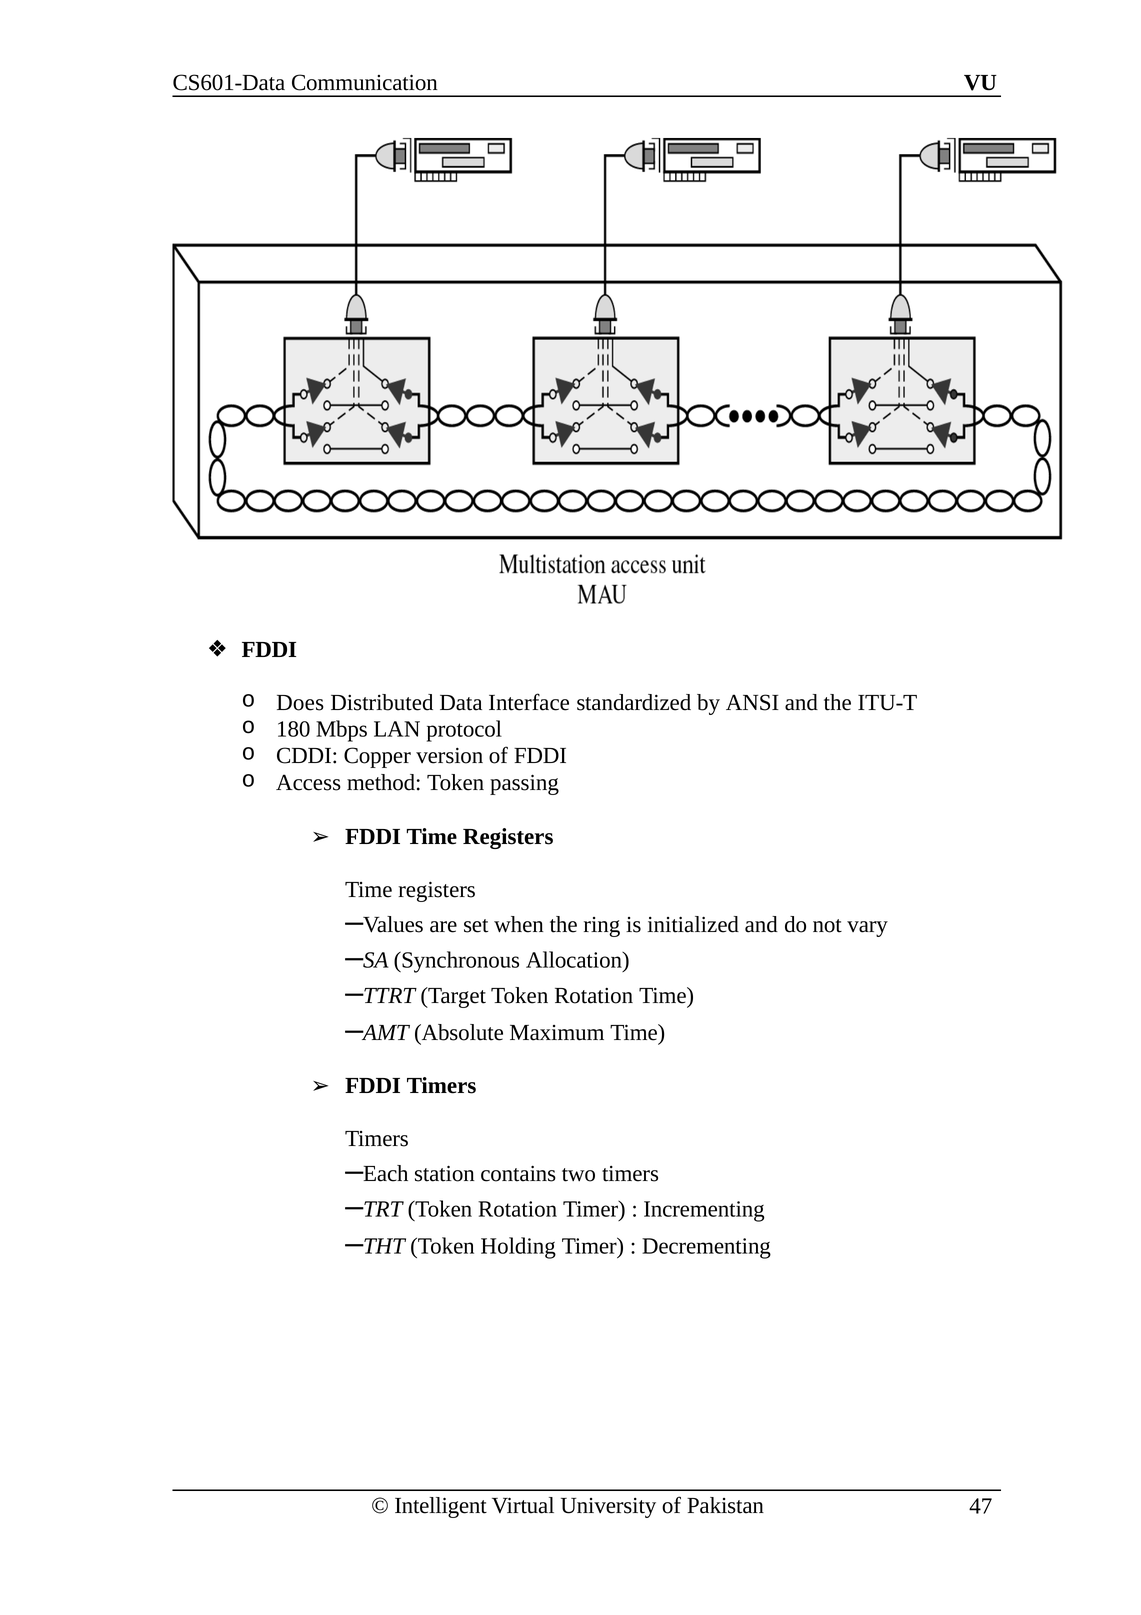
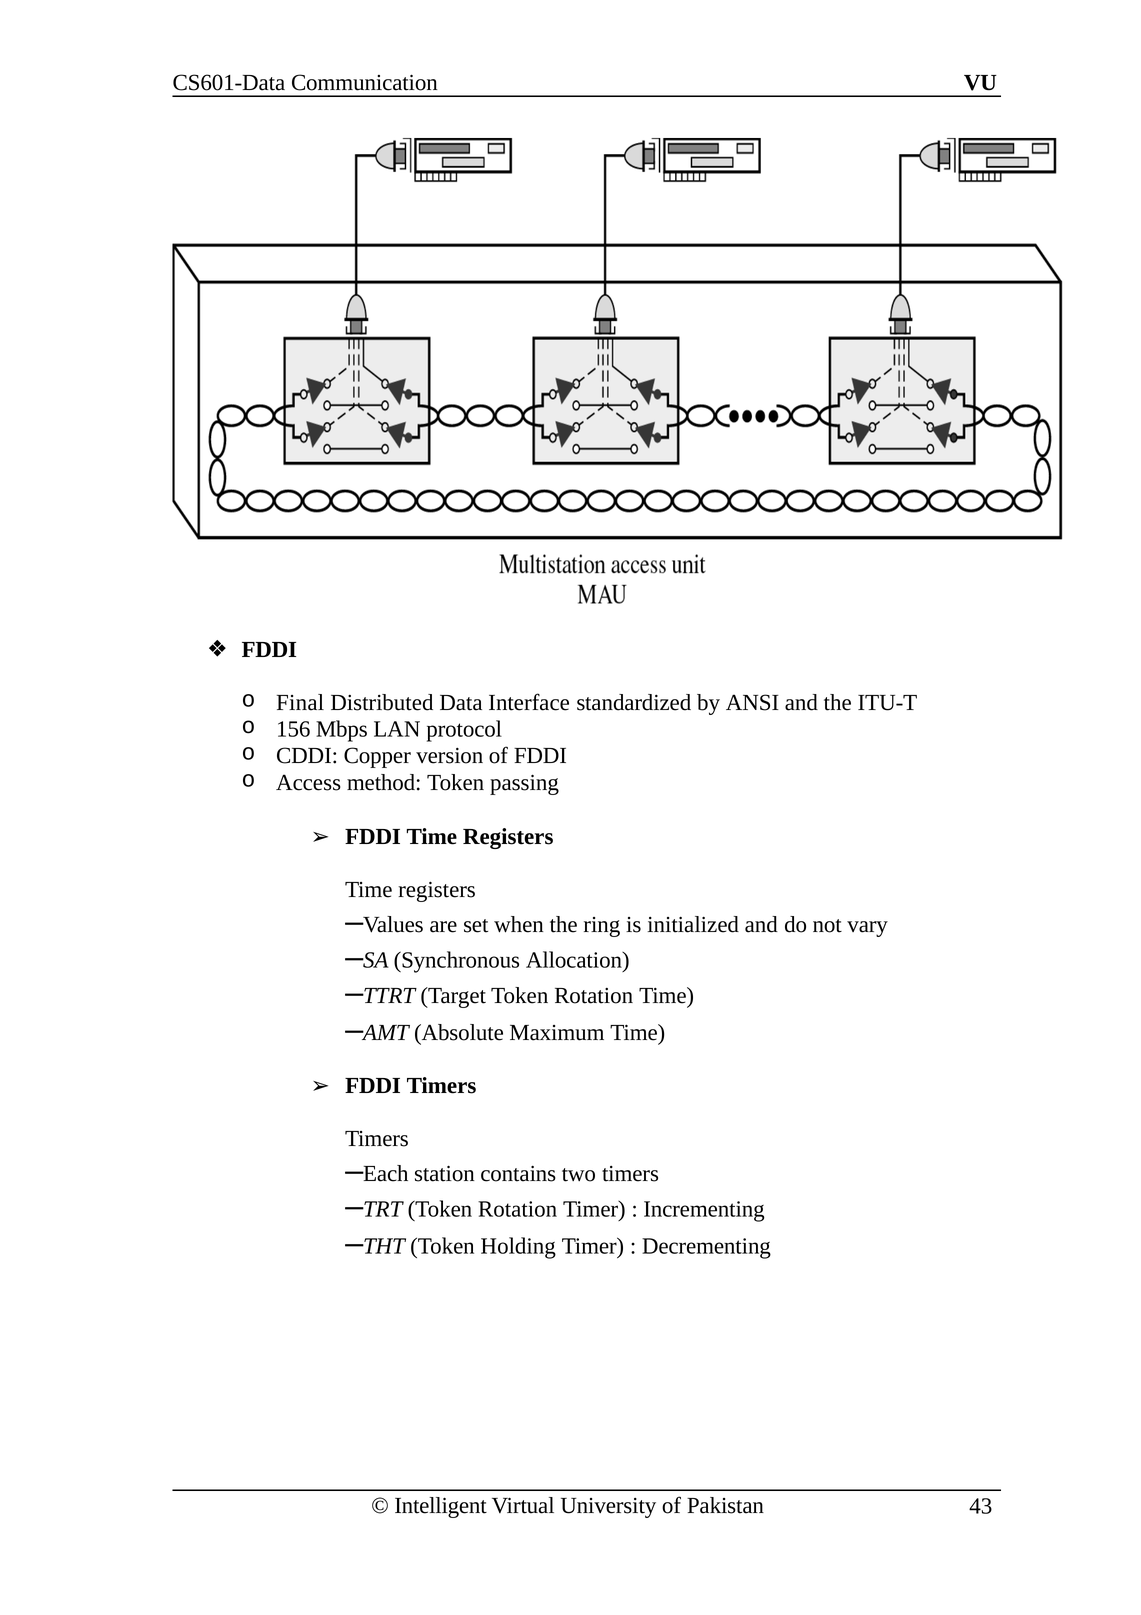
Does: Does -> Final (300, 702)
180: 180 -> 156 (293, 729)
47: 47 -> 43 (981, 1506)
